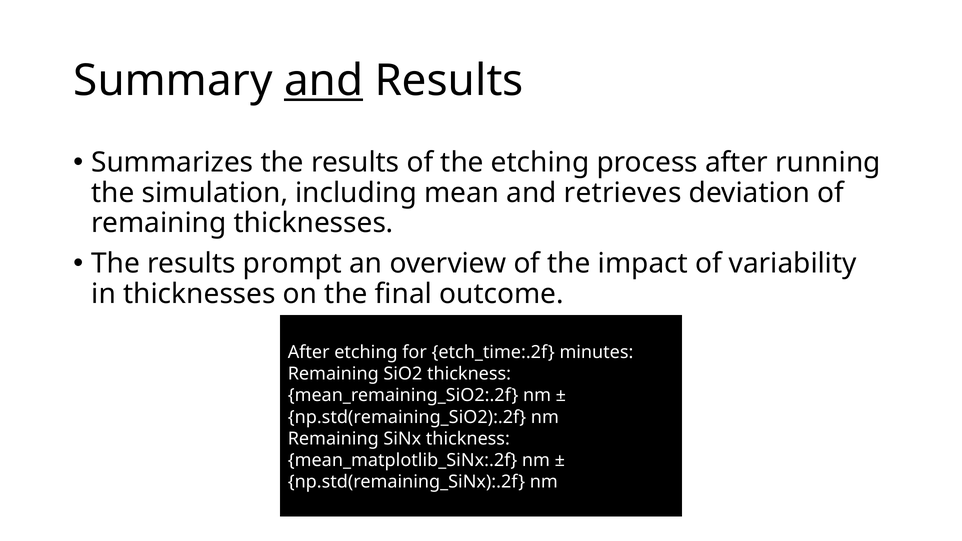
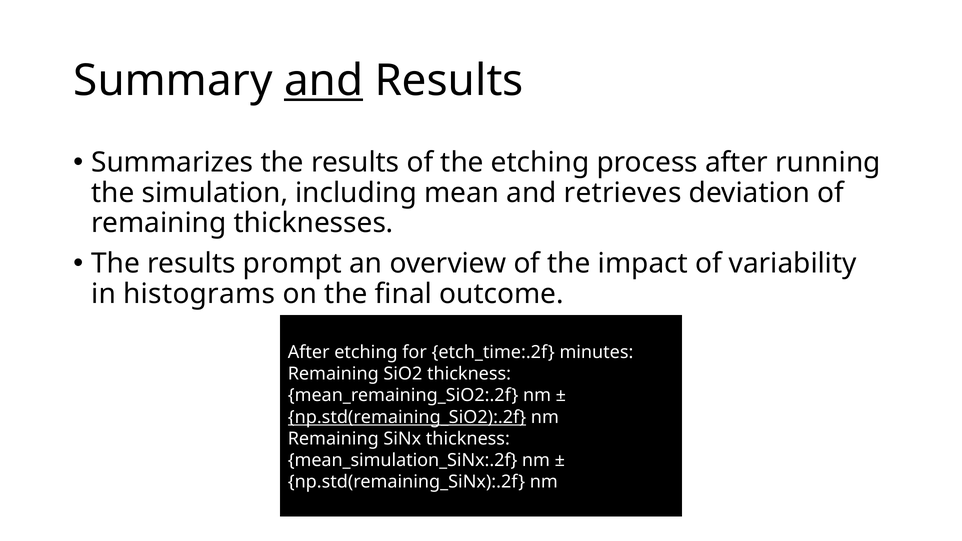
in thicknesses: thicknesses -> histograms (199, 294)
np.std(remaining_SiO2):.2f underline: none -> present (407, 417)
mean_matplotlib_SiNx:.2f: mean_matplotlib_SiNx:.2f -> mean_simulation_SiNx:.2f (403, 460)
